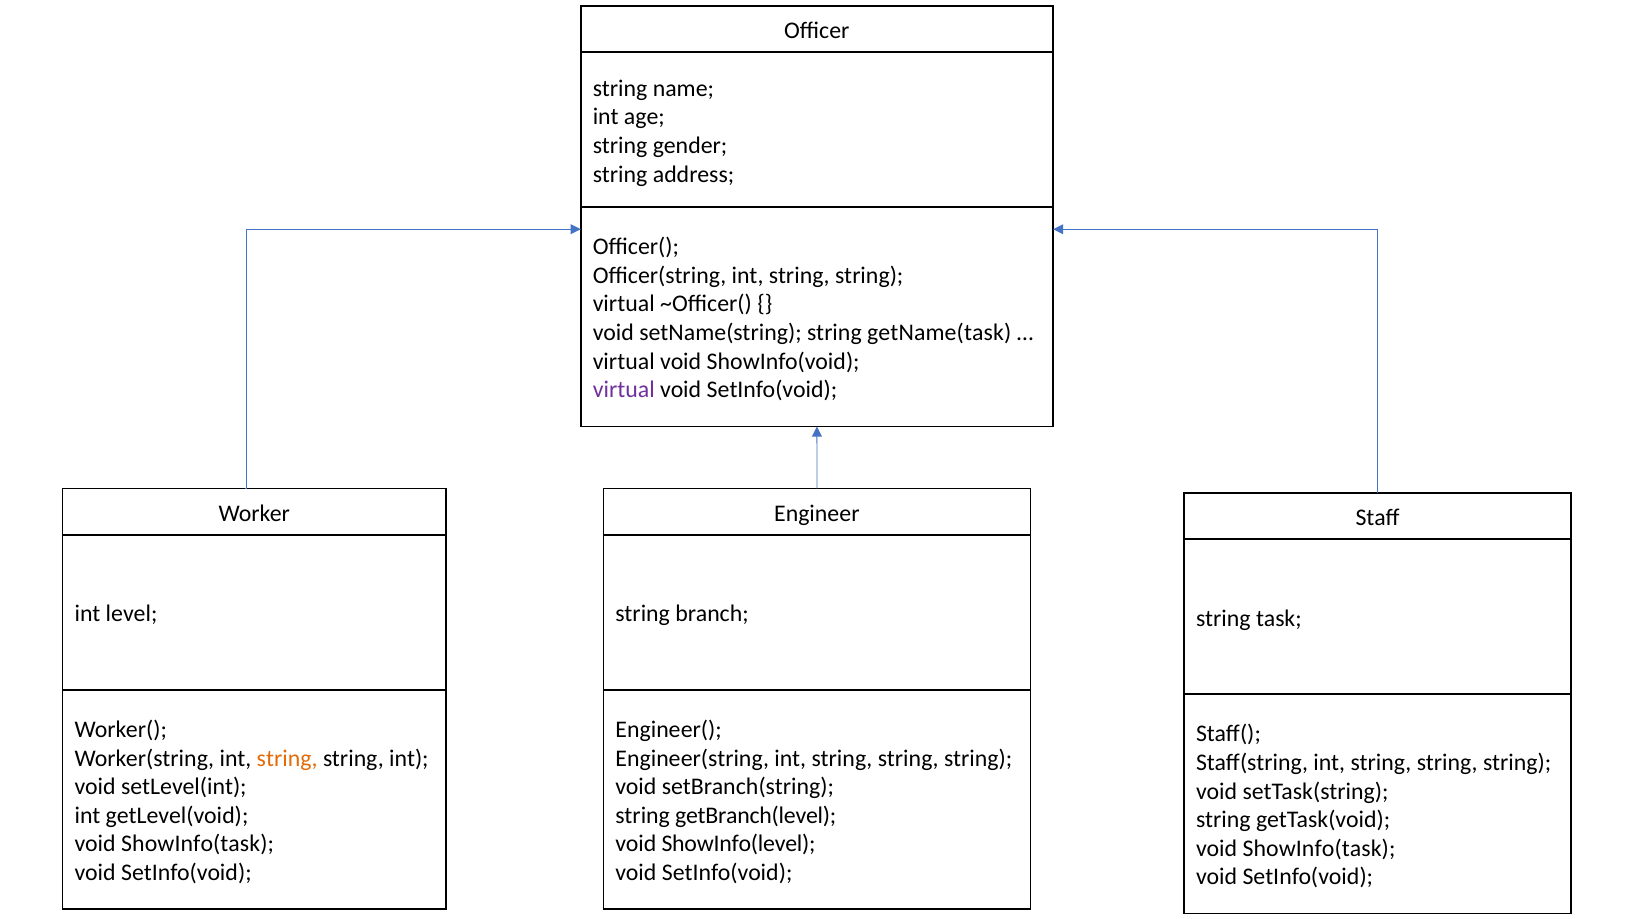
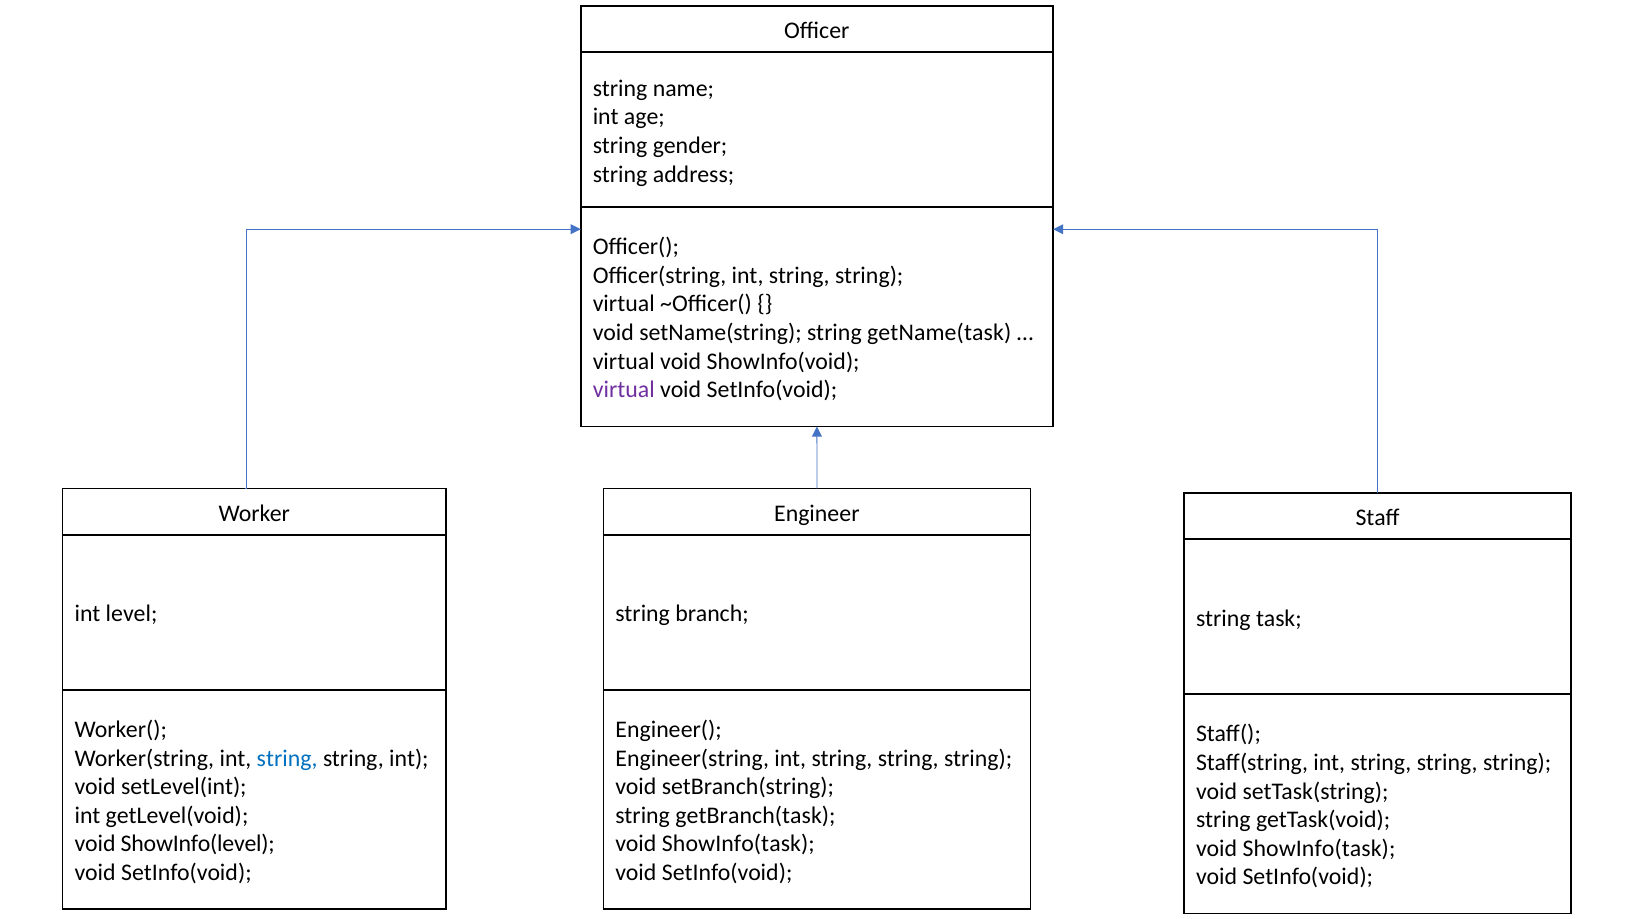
string colour: orange -> blue (287, 758)
getBranch(level: getBranch(level -> getBranch(task (756, 816)
ShowInfo(task: ShowInfo(task -> ShowInfo(level (198, 844)
ShowInfo(level: ShowInfo(level -> ShowInfo(task (738, 844)
